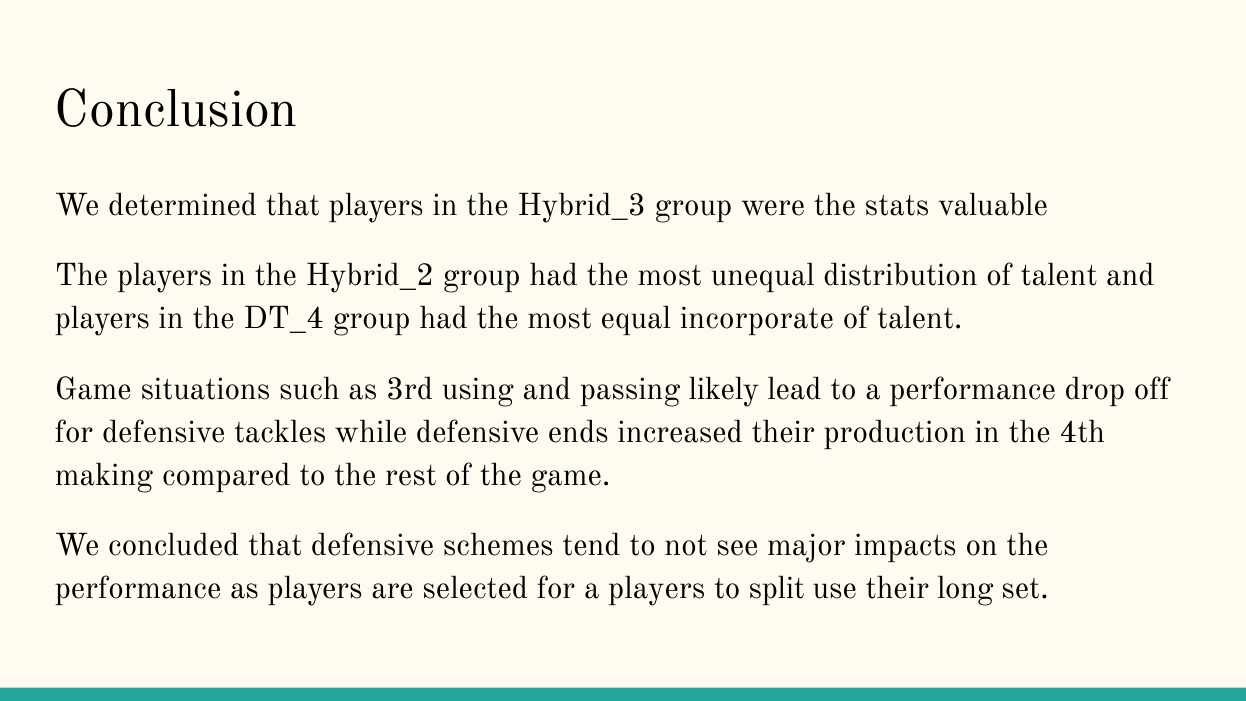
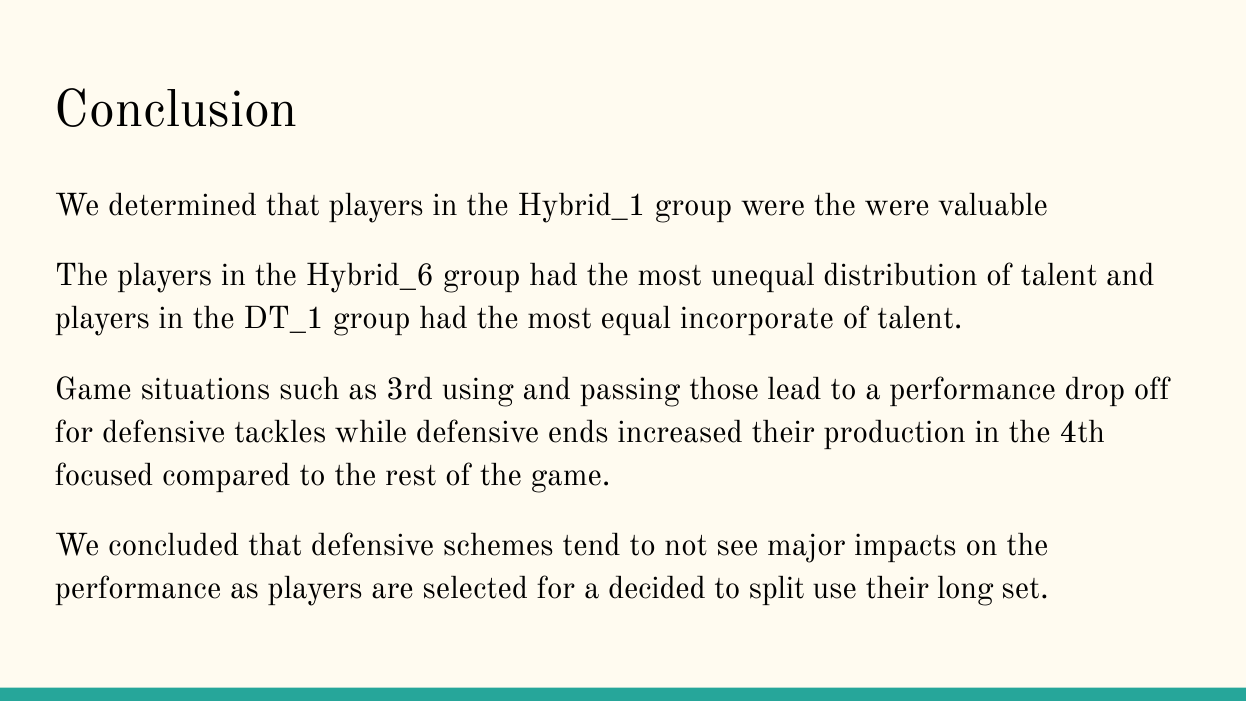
Hybrid_3: Hybrid_3 -> Hybrid_1 (582, 205)
the stats: stats -> were (897, 205)
Hybrid_2: Hybrid_2 -> Hybrid_6 (370, 275)
DT_4: DT_4 -> DT_1 (284, 318)
likely: likely -> those (724, 389)
making: making -> focused (104, 475)
a players: players -> decided (657, 589)
